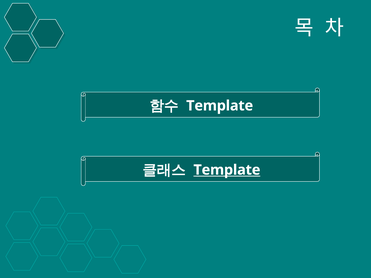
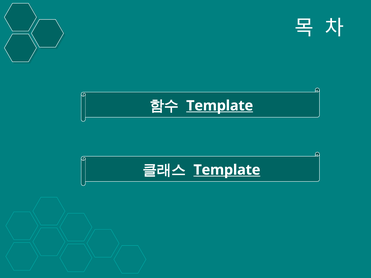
Template underline: none -> present (220, 106)
